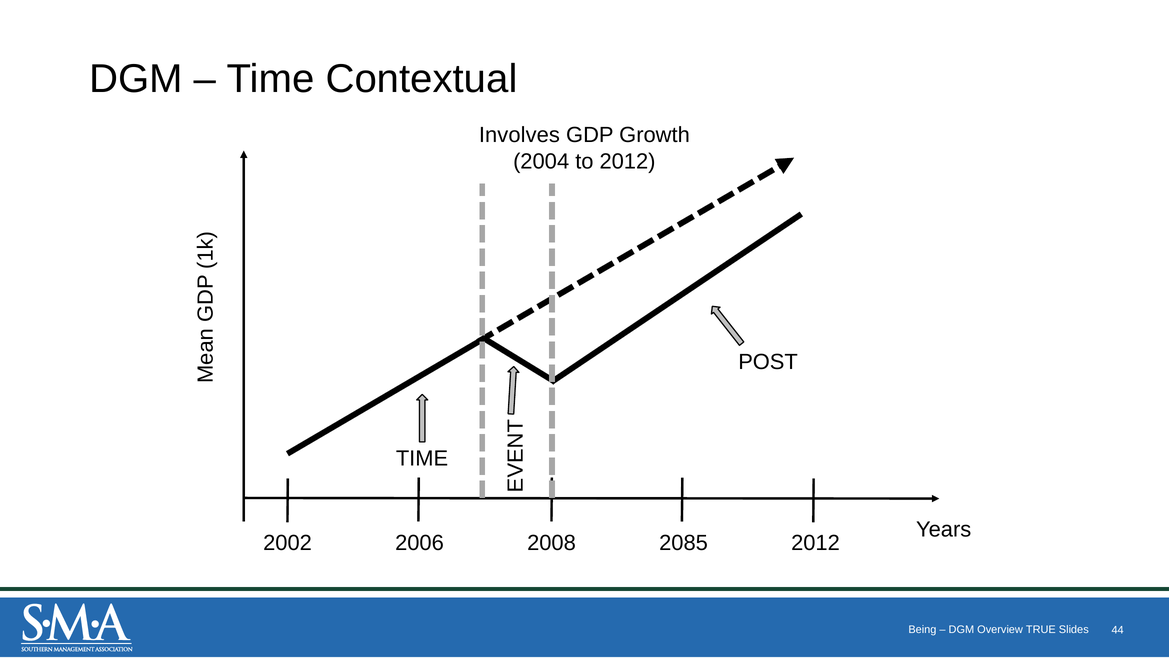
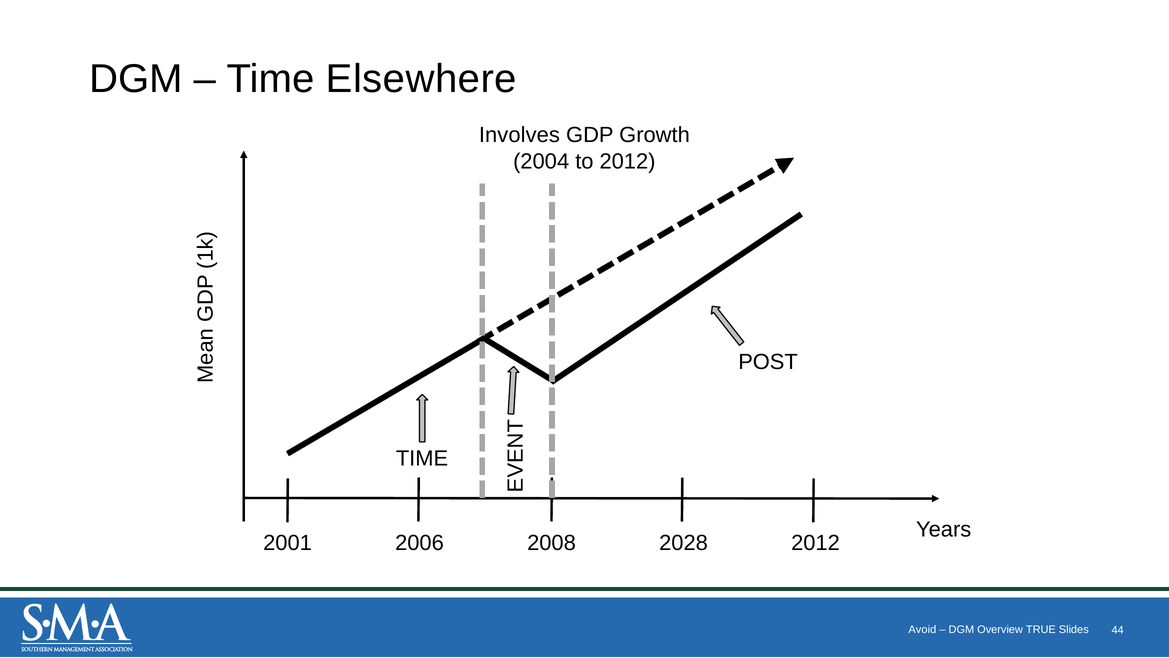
Contextual: Contextual -> Elsewhere (421, 79)
2002: 2002 -> 2001 (288, 543)
2085: 2085 -> 2028 (684, 543)
Being: Being -> Avoid (922, 629)
